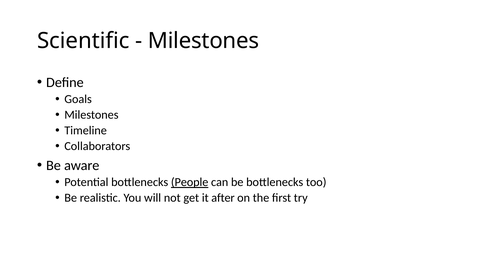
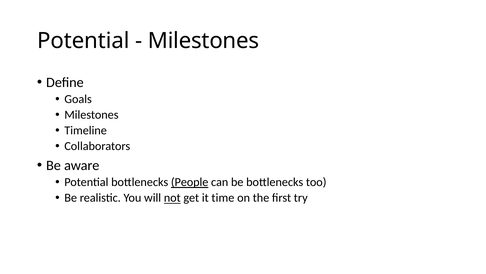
Scientific: Scientific -> Potential (83, 41)
not underline: none -> present (172, 198)
after: after -> time (223, 198)
